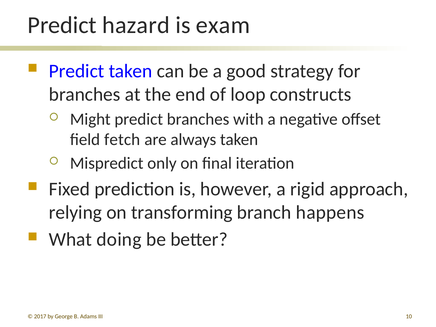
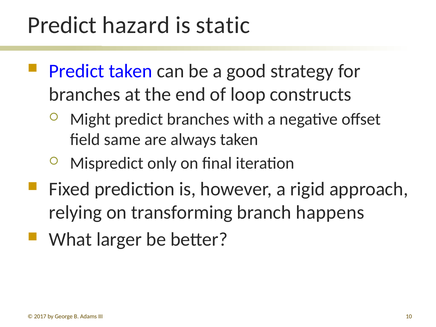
exam: exam -> static (223, 25)
fetch: fetch -> same (122, 140)
doing: doing -> larger (119, 240)
